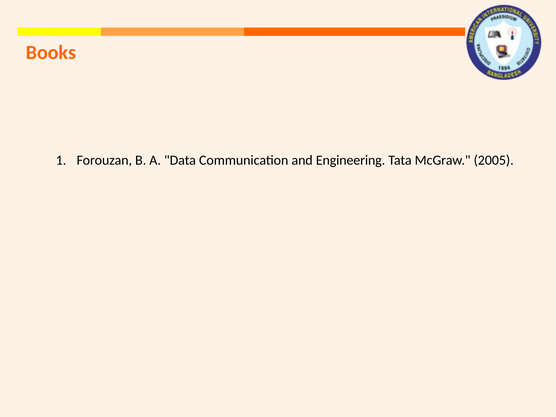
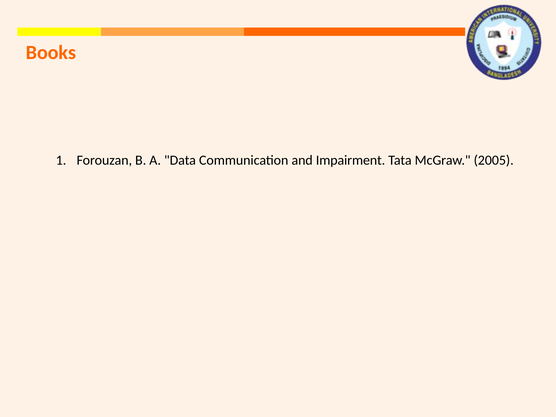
Engineering: Engineering -> Impairment (351, 160)
